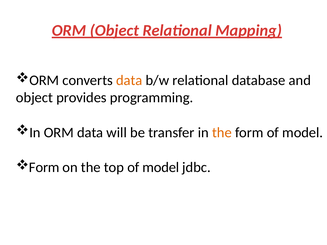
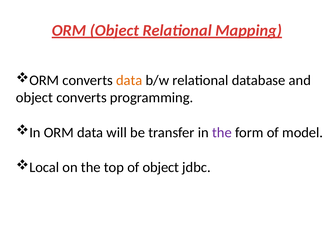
object provides: provides -> converts (81, 98)
the colour: orange -> purple (222, 133)
Form: Form -> Local (44, 168)
top of model: model -> object (161, 168)
